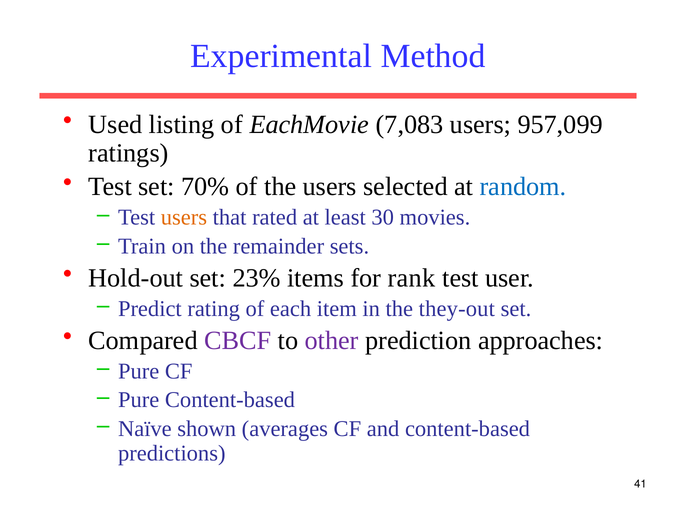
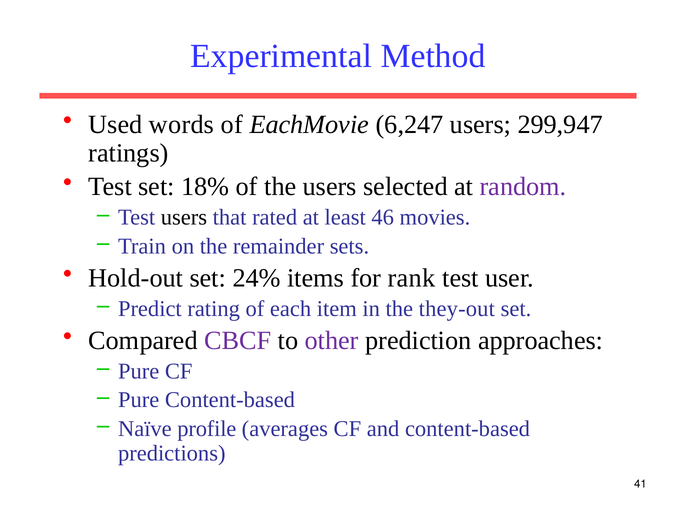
listing: listing -> words (182, 124)
7,083: 7,083 -> 6,247 (410, 124)
957,099: 957,099 -> 299,947 (560, 124)
70%: 70% -> 18% (205, 187)
random colour: blue -> purple (523, 187)
users colour: orange -> black (184, 217)
30: 30 -> 46 (383, 217)
23%: 23% -> 24% (257, 278)
shown: shown -> profile (207, 429)
